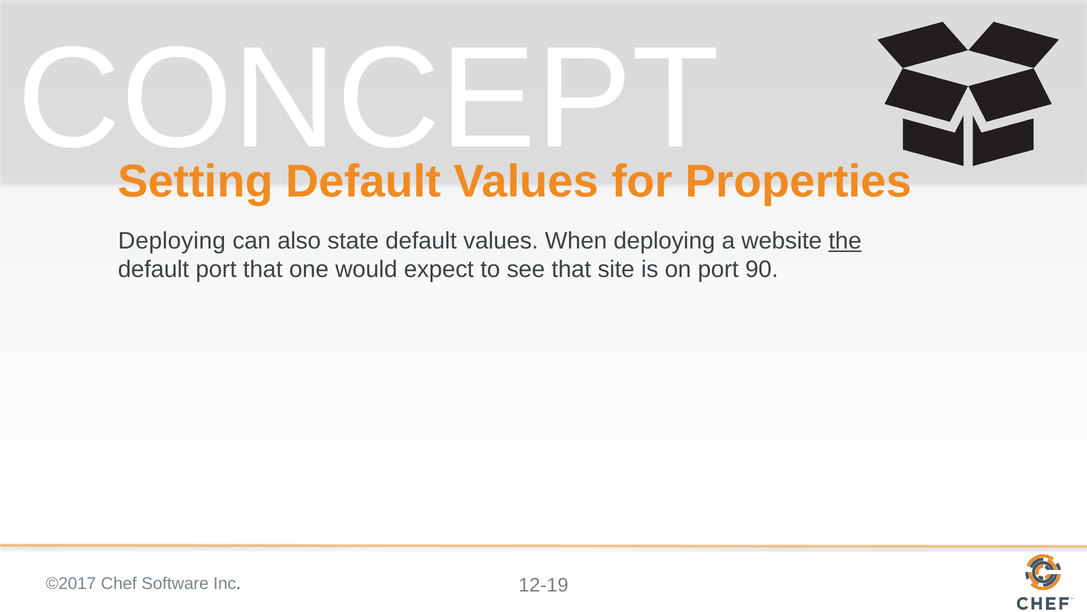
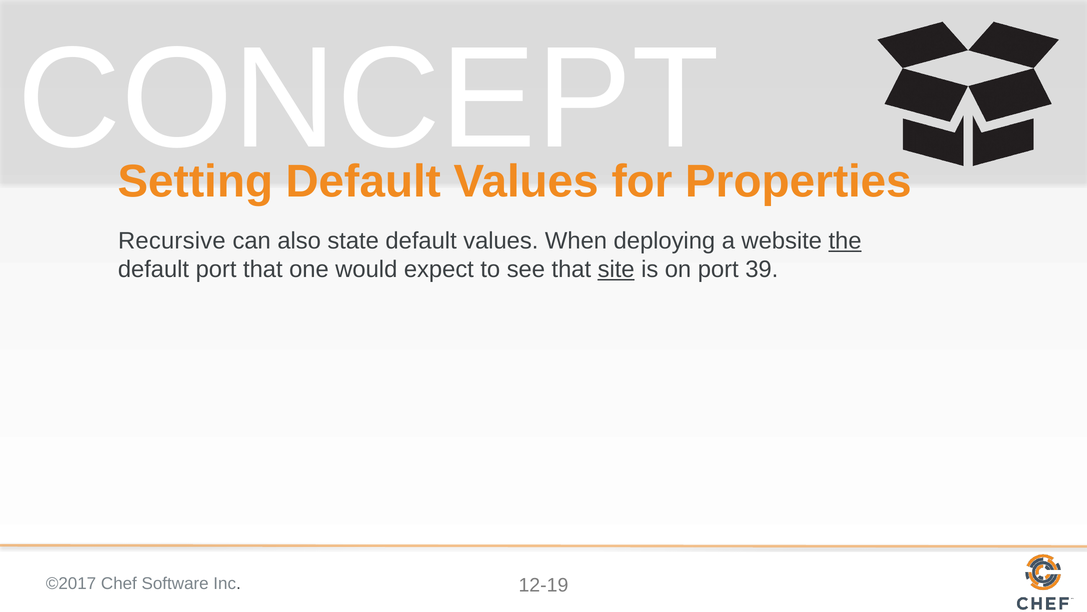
Deploying: Deploying -> Recursive (172, 241)
site underline: none -> present (616, 269)
90: 90 -> 39 (762, 269)
